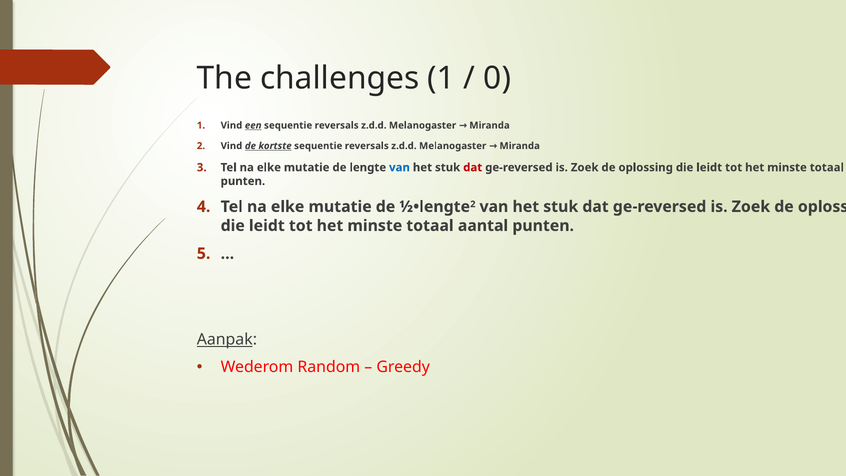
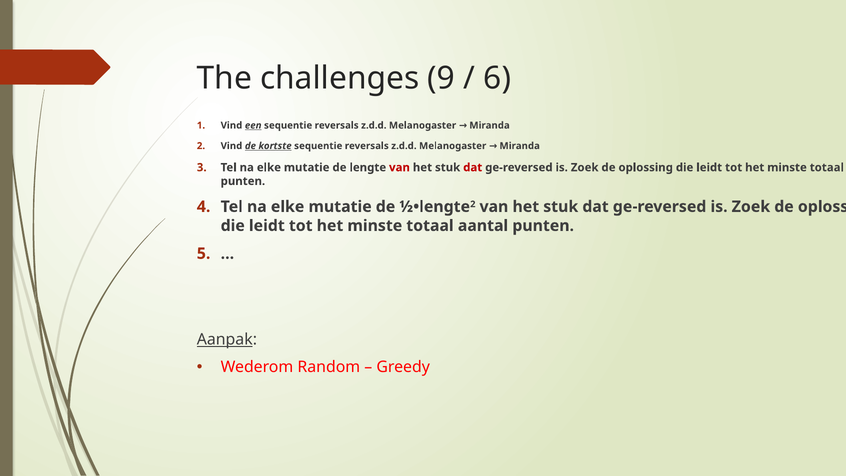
challenges 1: 1 -> 9 (441, 78)
0: 0 -> 6 (497, 78)
van colour: blue -> red (399, 167)
